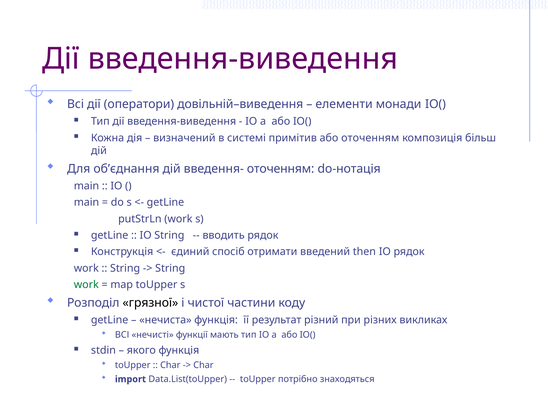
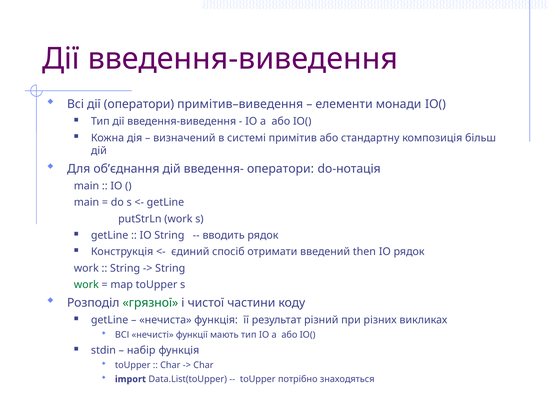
довільній–виведення: довільній–виведення -> примітив–виведення (240, 104)
або оточенням: оточенням -> стандартну (370, 138)
введення- оточенням: оточенням -> оператори (280, 169)
грязної colour: black -> green (150, 303)
якого: якого -> набір (141, 350)
